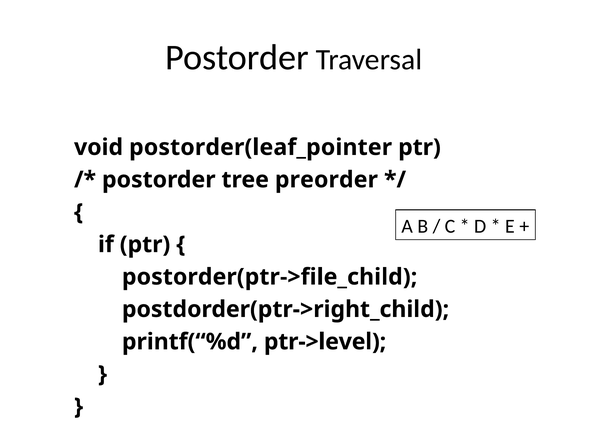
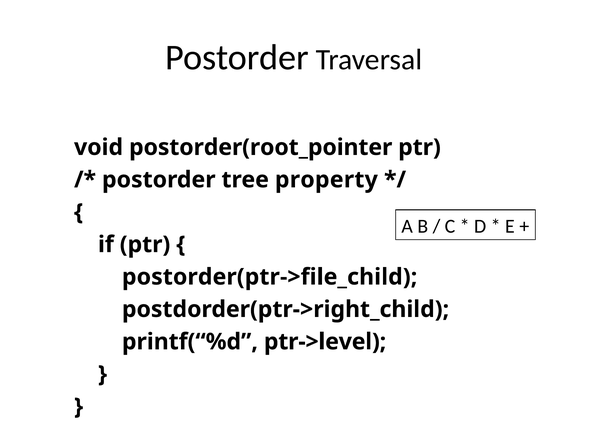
postorder(leaf_pointer: postorder(leaf_pointer -> postorder(root_pointer (261, 147)
preorder: preorder -> property (326, 180)
